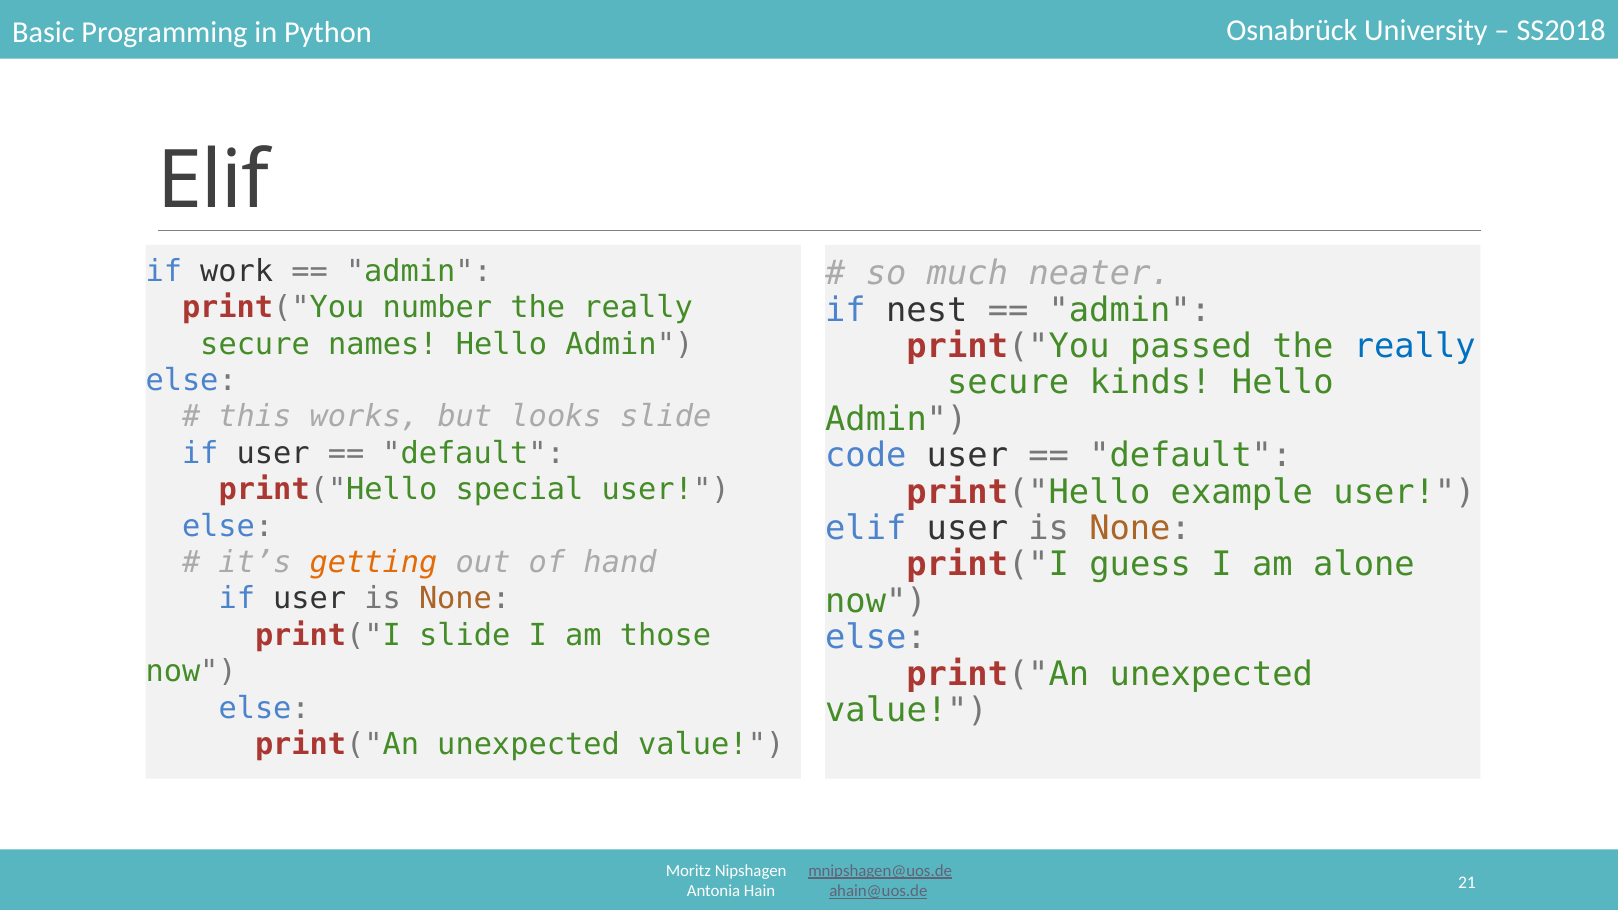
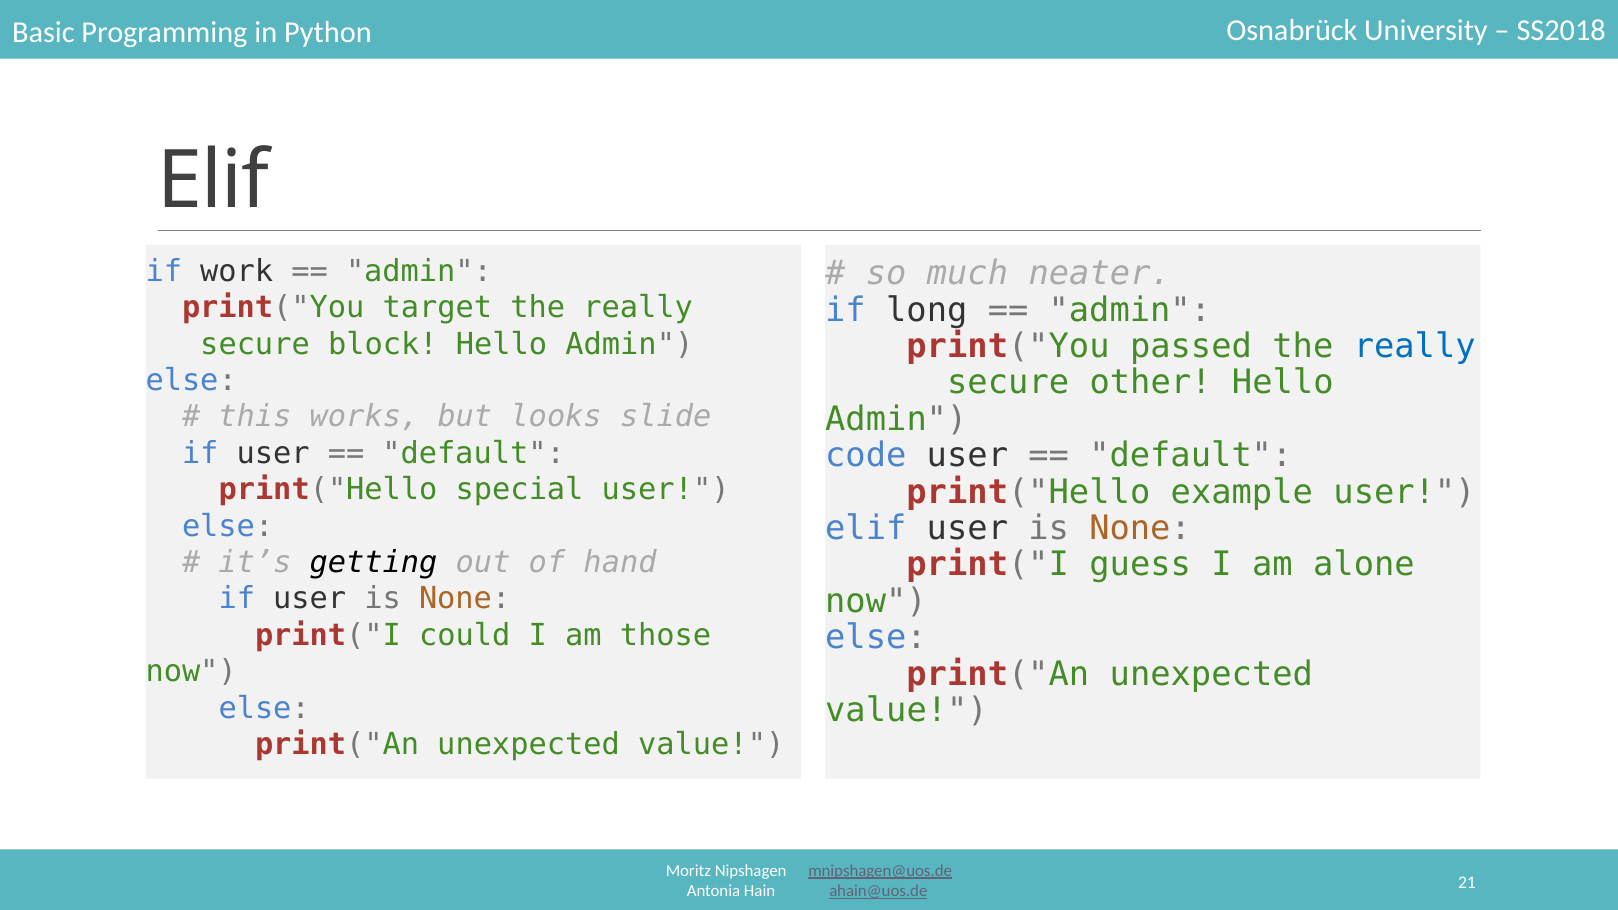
number: number -> target (437, 308)
nest: nest -> long (927, 310)
names: names -> block (383, 344)
kinds: kinds -> other (1151, 383)
getting colour: orange -> black (374, 563)
print("I slide: slide -> could (465, 635)
